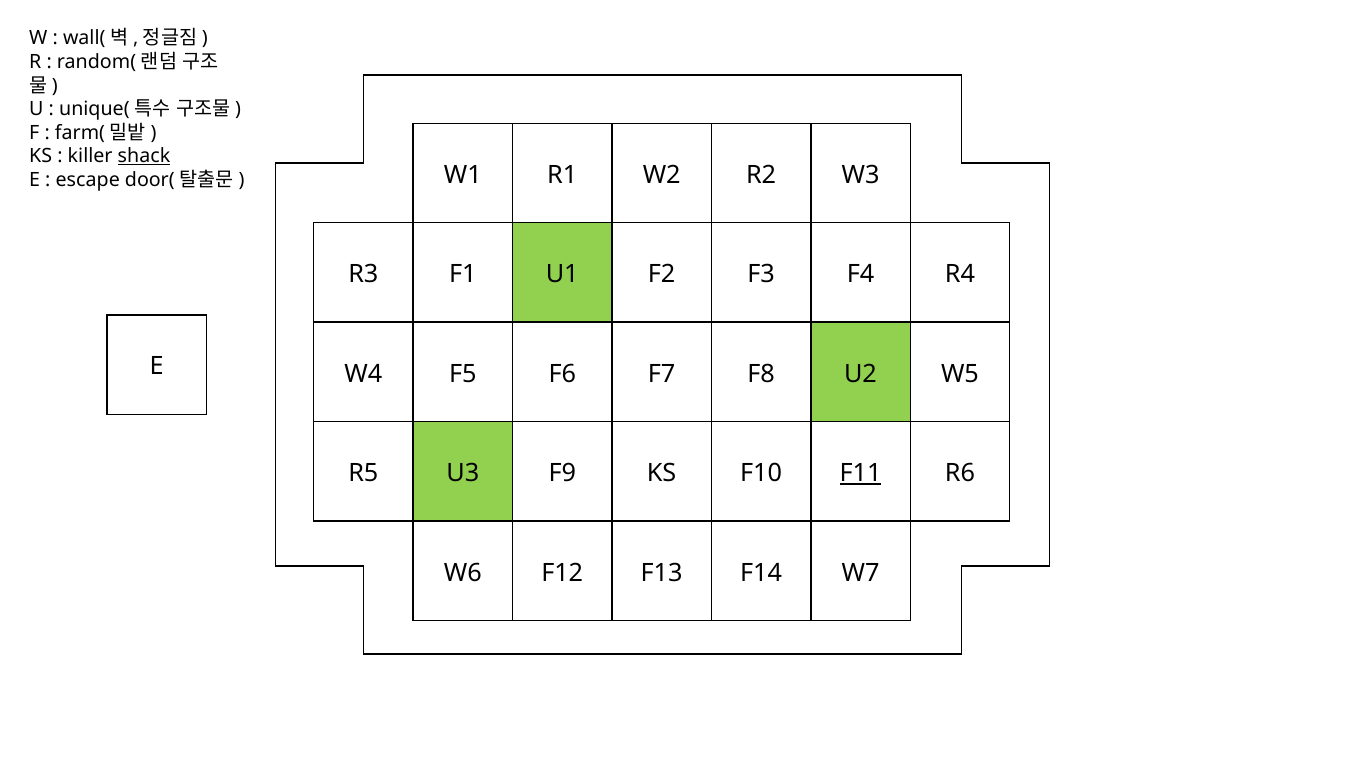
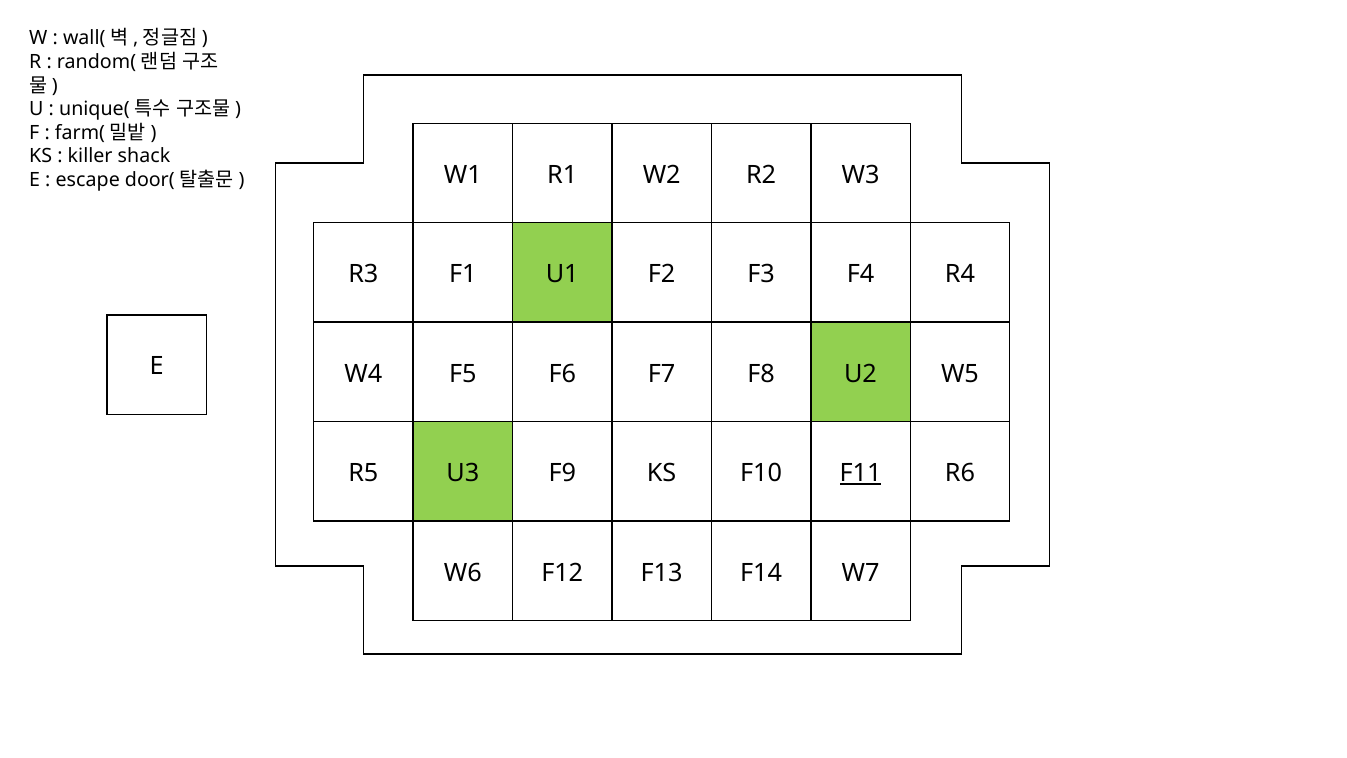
shack underline: present -> none (144, 156)
